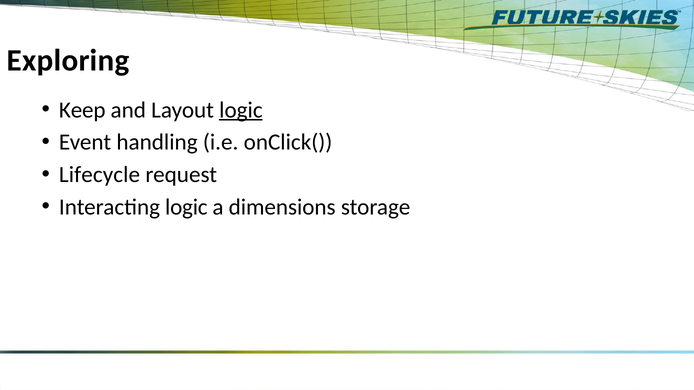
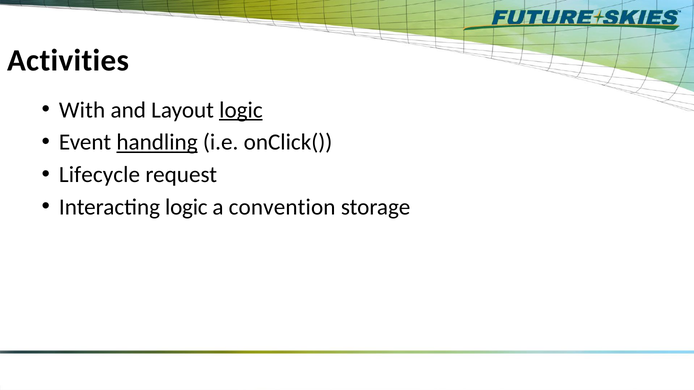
Exploring: Exploring -> Activities (68, 61)
Keep: Keep -> With (82, 110)
handling underline: none -> present (157, 142)
dimensions: dimensions -> convention (282, 207)
